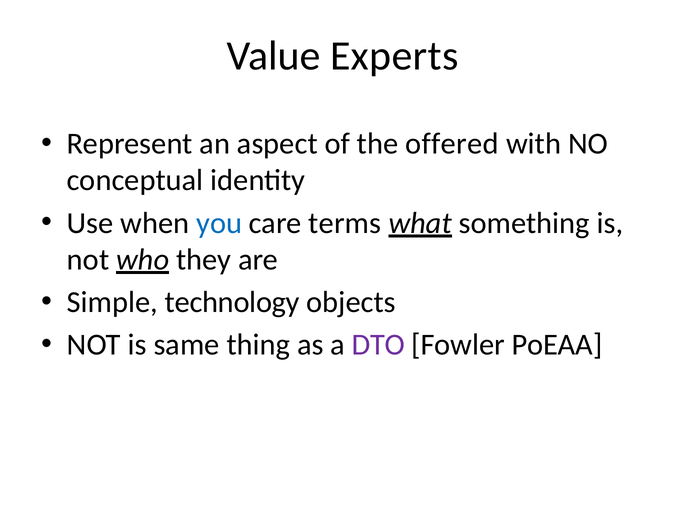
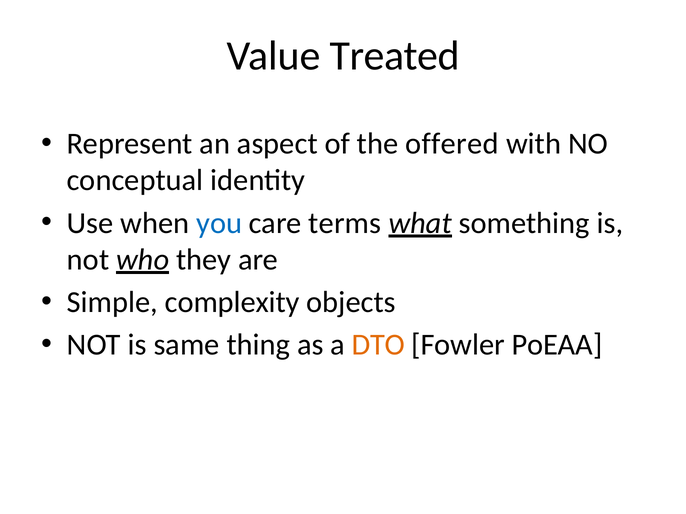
Experts: Experts -> Treated (395, 56)
technology: technology -> complexity (232, 303)
DTO colour: purple -> orange (378, 345)
